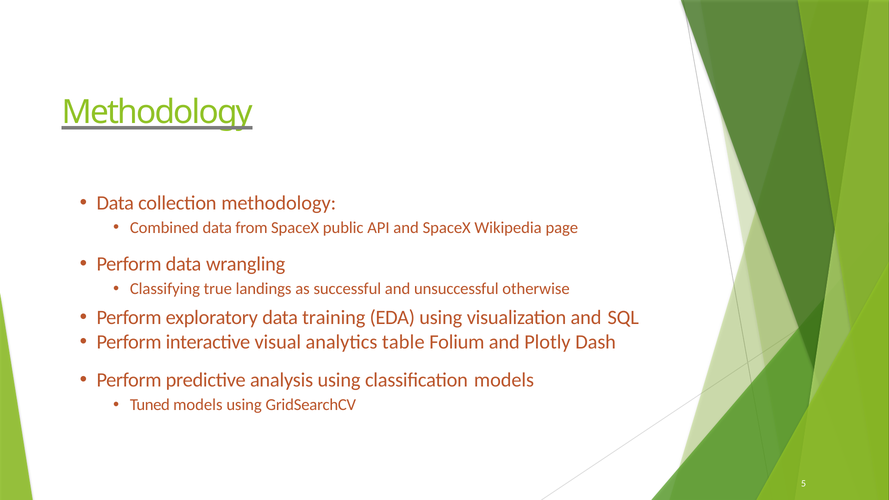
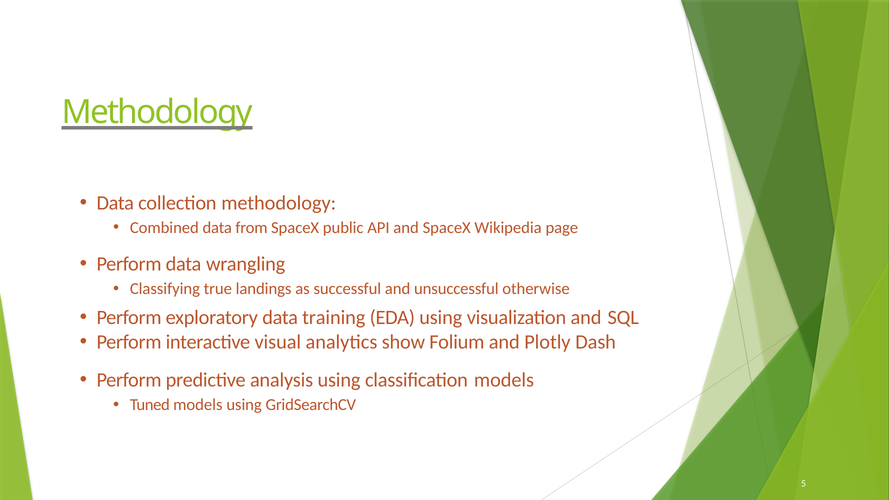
table: table -> show (403, 342)
